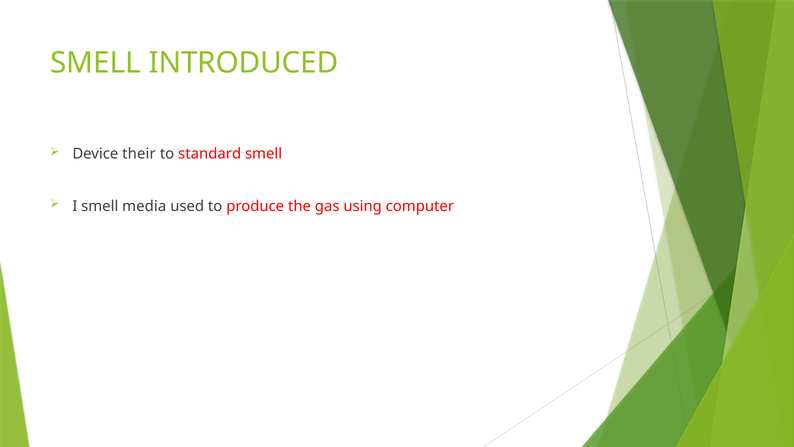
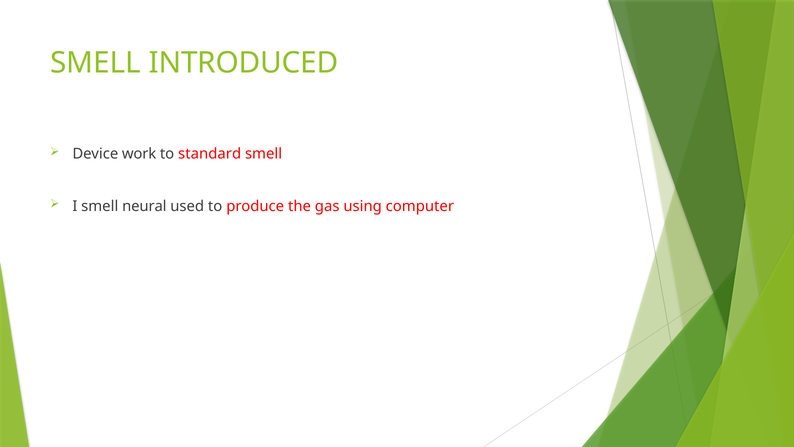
their: their -> work (139, 154)
media: media -> neural (144, 206)
